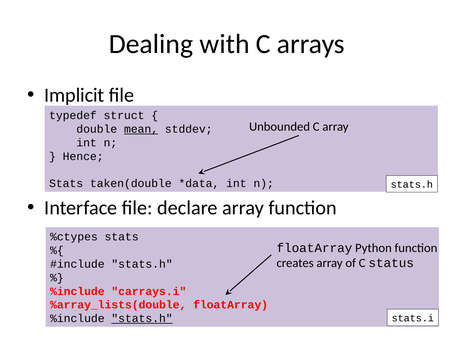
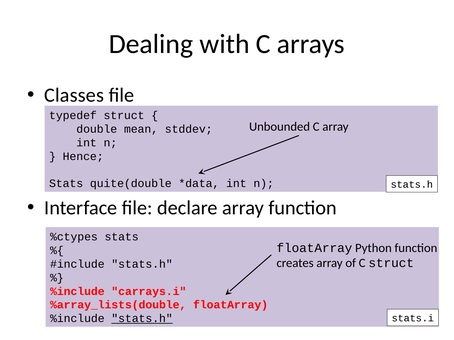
Implicit: Implicit -> Classes (74, 95)
mean underline: present -> none (141, 129)
taken(double: taken(double -> quite(double (131, 184)
C status: status -> struct (391, 263)
